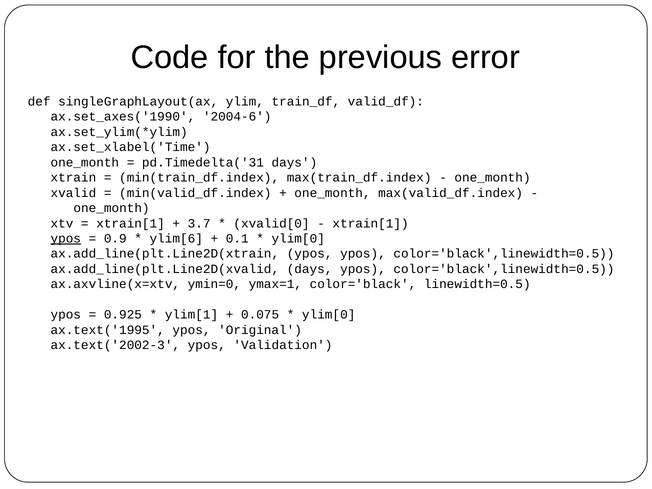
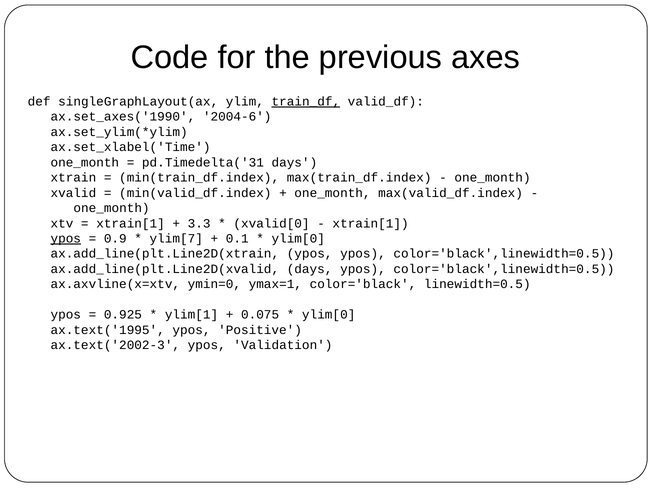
error: error -> axes (486, 57)
train_df underline: none -> present (306, 102)
3.7: 3.7 -> 3.3 (199, 223)
ylim[6: ylim[6 -> ylim[7 (176, 239)
Original: Original -> Positive (260, 330)
